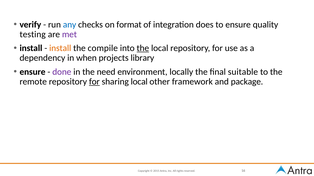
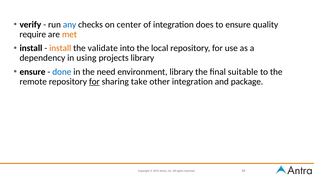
format: format -> center (129, 25)
testing: testing -> require (33, 34)
met colour: purple -> orange (69, 34)
compile: compile -> validate (103, 48)
the underline: present -> none (143, 48)
when: when -> using (86, 58)
done colour: purple -> blue (62, 72)
environment locally: locally -> library (181, 72)
sharing local: local -> take (139, 82)
other framework: framework -> integration (192, 82)
